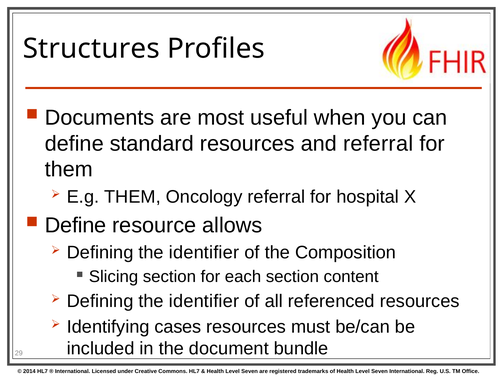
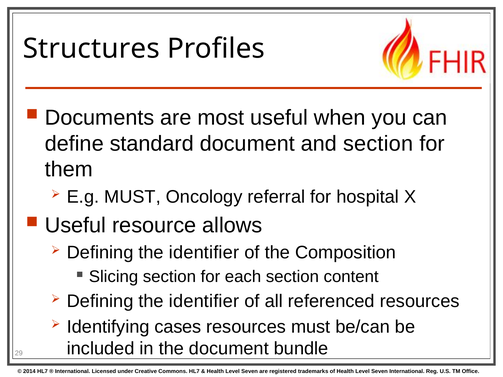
standard resources: resources -> document (247, 144)
and referral: referral -> section (378, 144)
E.g THEM: THEM -> MUST (132, 197)
Define: Define -> Useful (75, 225)
